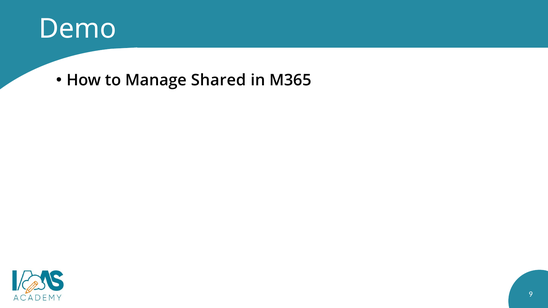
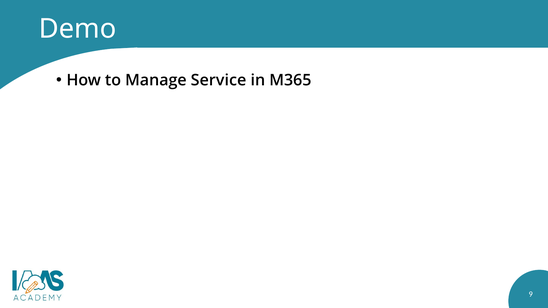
Shared: Shared -> Service (219, 80)
